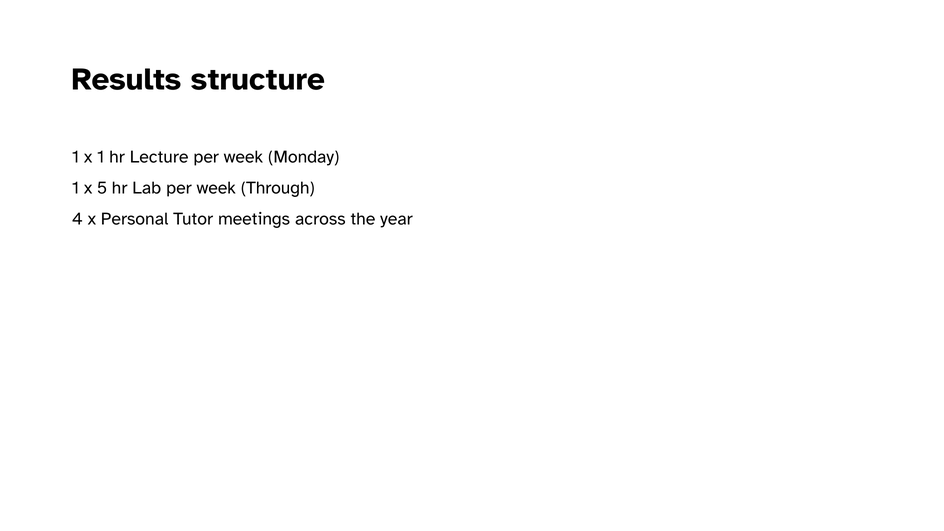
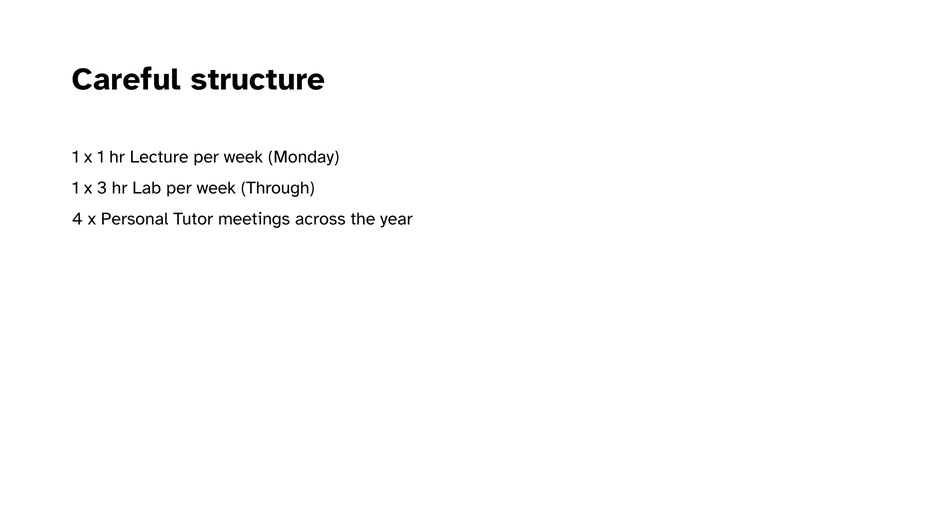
Results: Results -> Careful (126, 79)
5: 5 -> 3 (102, 188)
